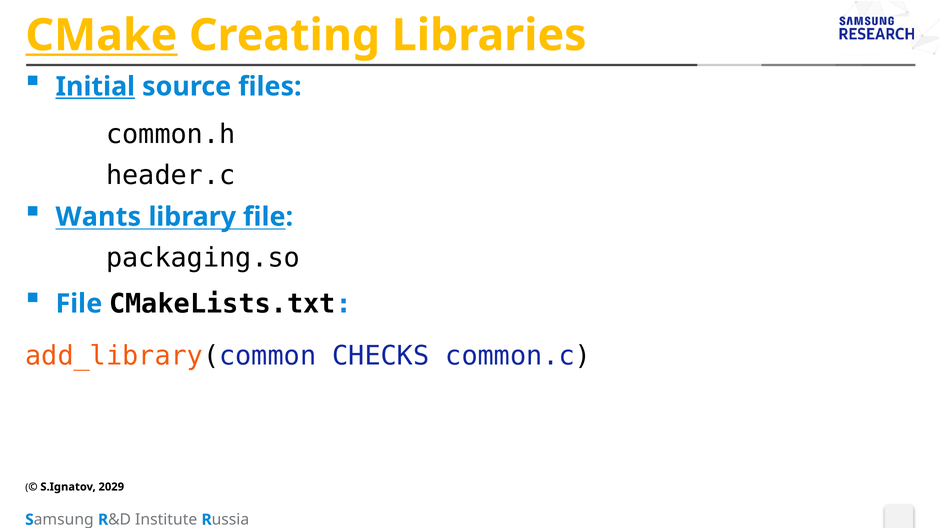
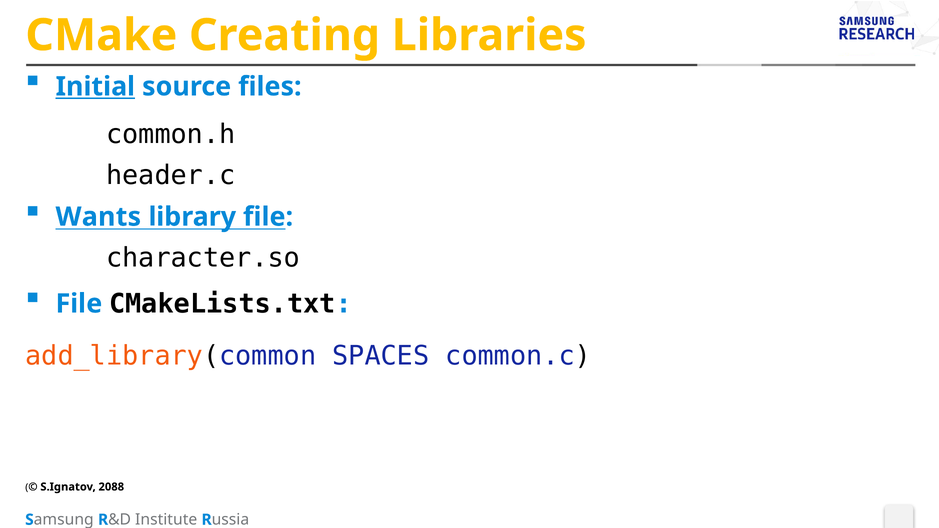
CMake underline: present -> none (101, 35)
packaging.so: packaging.so -> character.so (203, 258)
CHECKS: CHECKS -> SPACES (381, 356)
2029: 2029 -> 2088 (111, 487)
